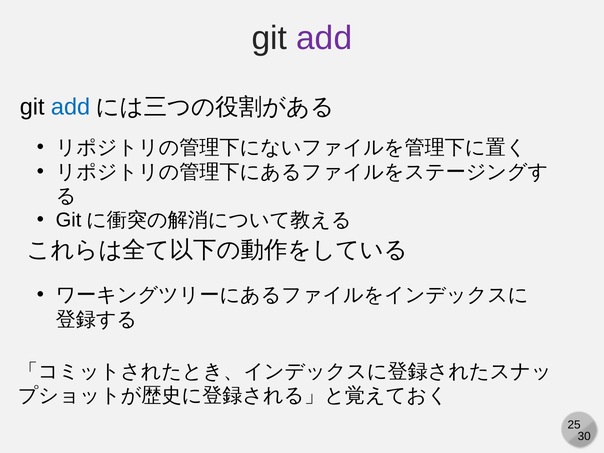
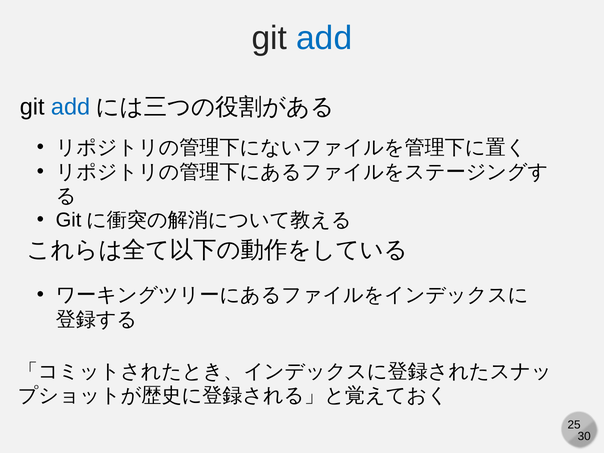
add colour: purple -> blue (324, 38)
